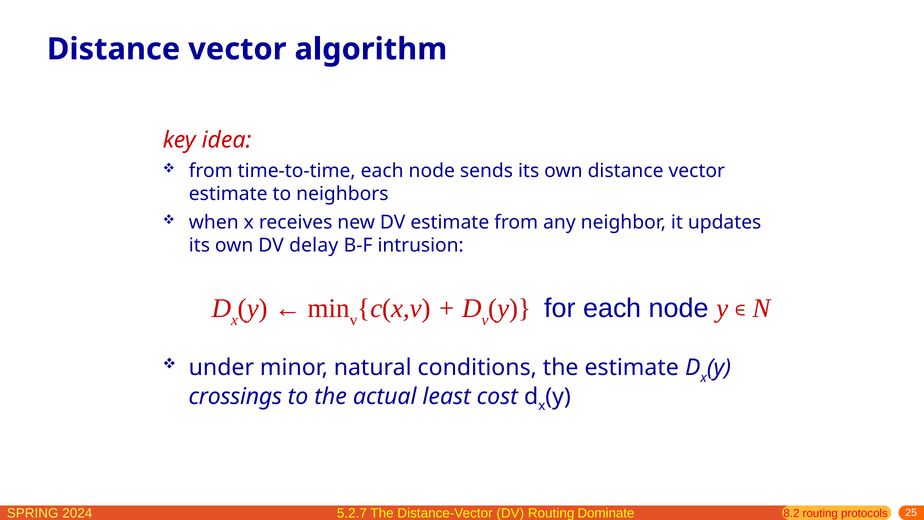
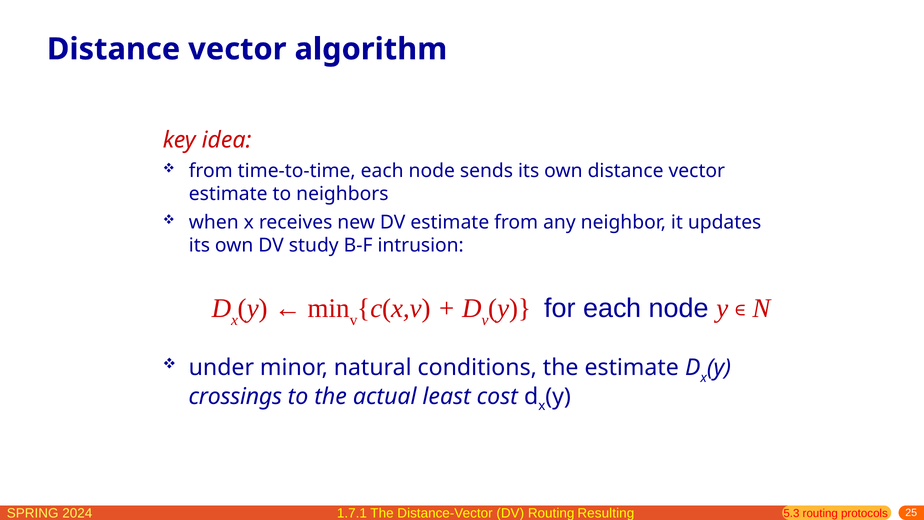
delay: delay -> study (314, 245)
5.2.7: 5.2.7 -> 1.7.1 (352, 513)
Dominate: Dominate -> Resulting (606, 513)
8.2: 8.2 -> 5.3 (791, 513)
